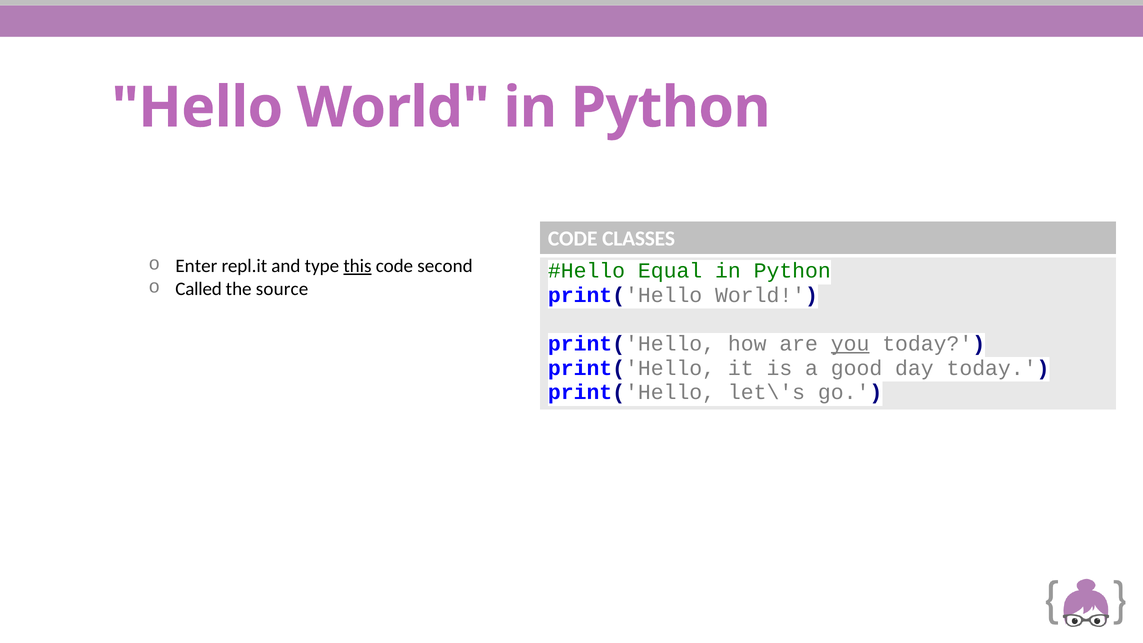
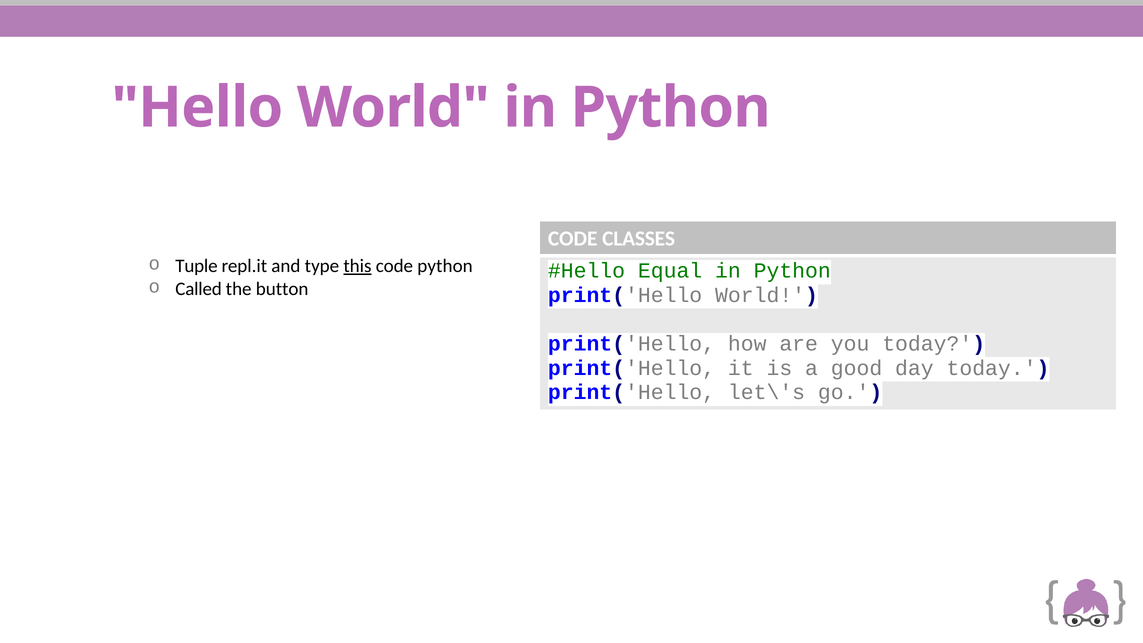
Enter: Enter -> Tuple (196, 266)
code second: second -> python (445, 266)
source: source -> button (282, 289)
you underline: present -> none (850, 344)
